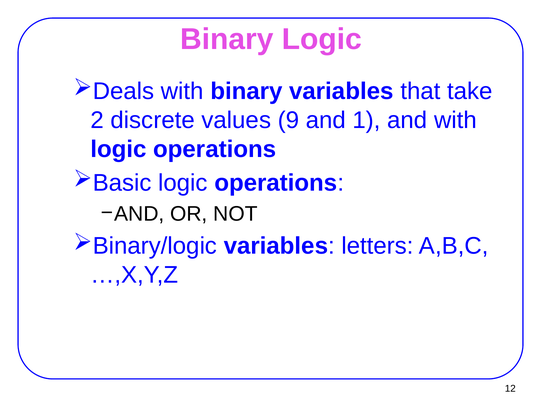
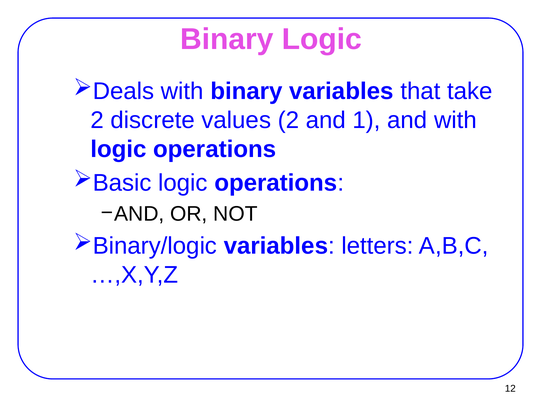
values 9: 9 -> 2 (288, 120)
